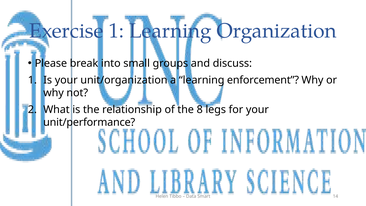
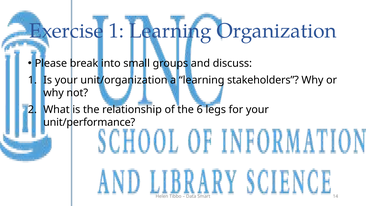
enforcement: enforcement -> stakeholders (263, 80)
8: 8 -> 6 (200, 109)
